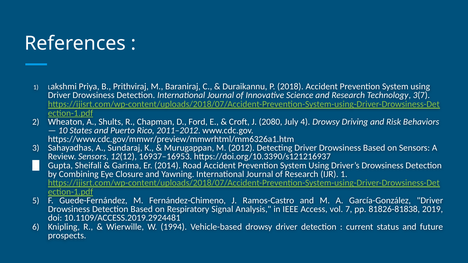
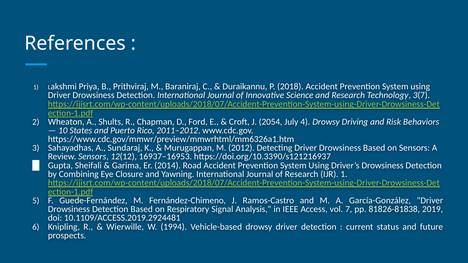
2080: 2080 -> 2054 (271, 122)
